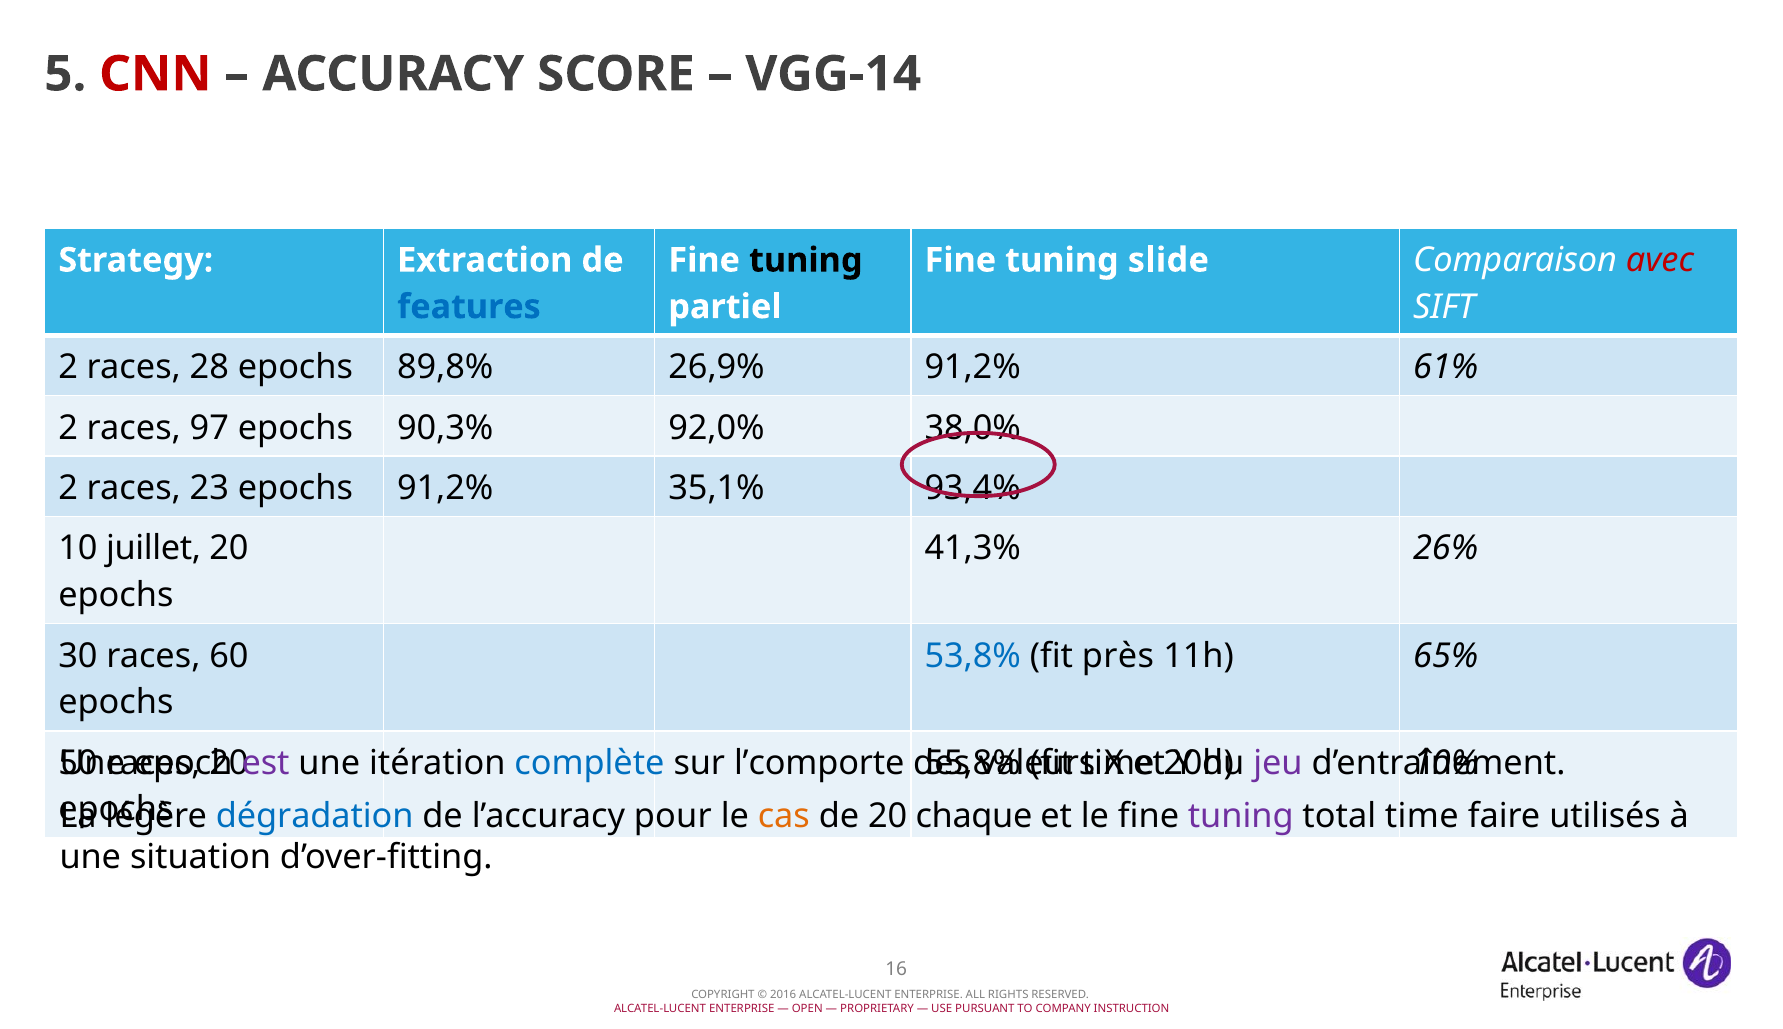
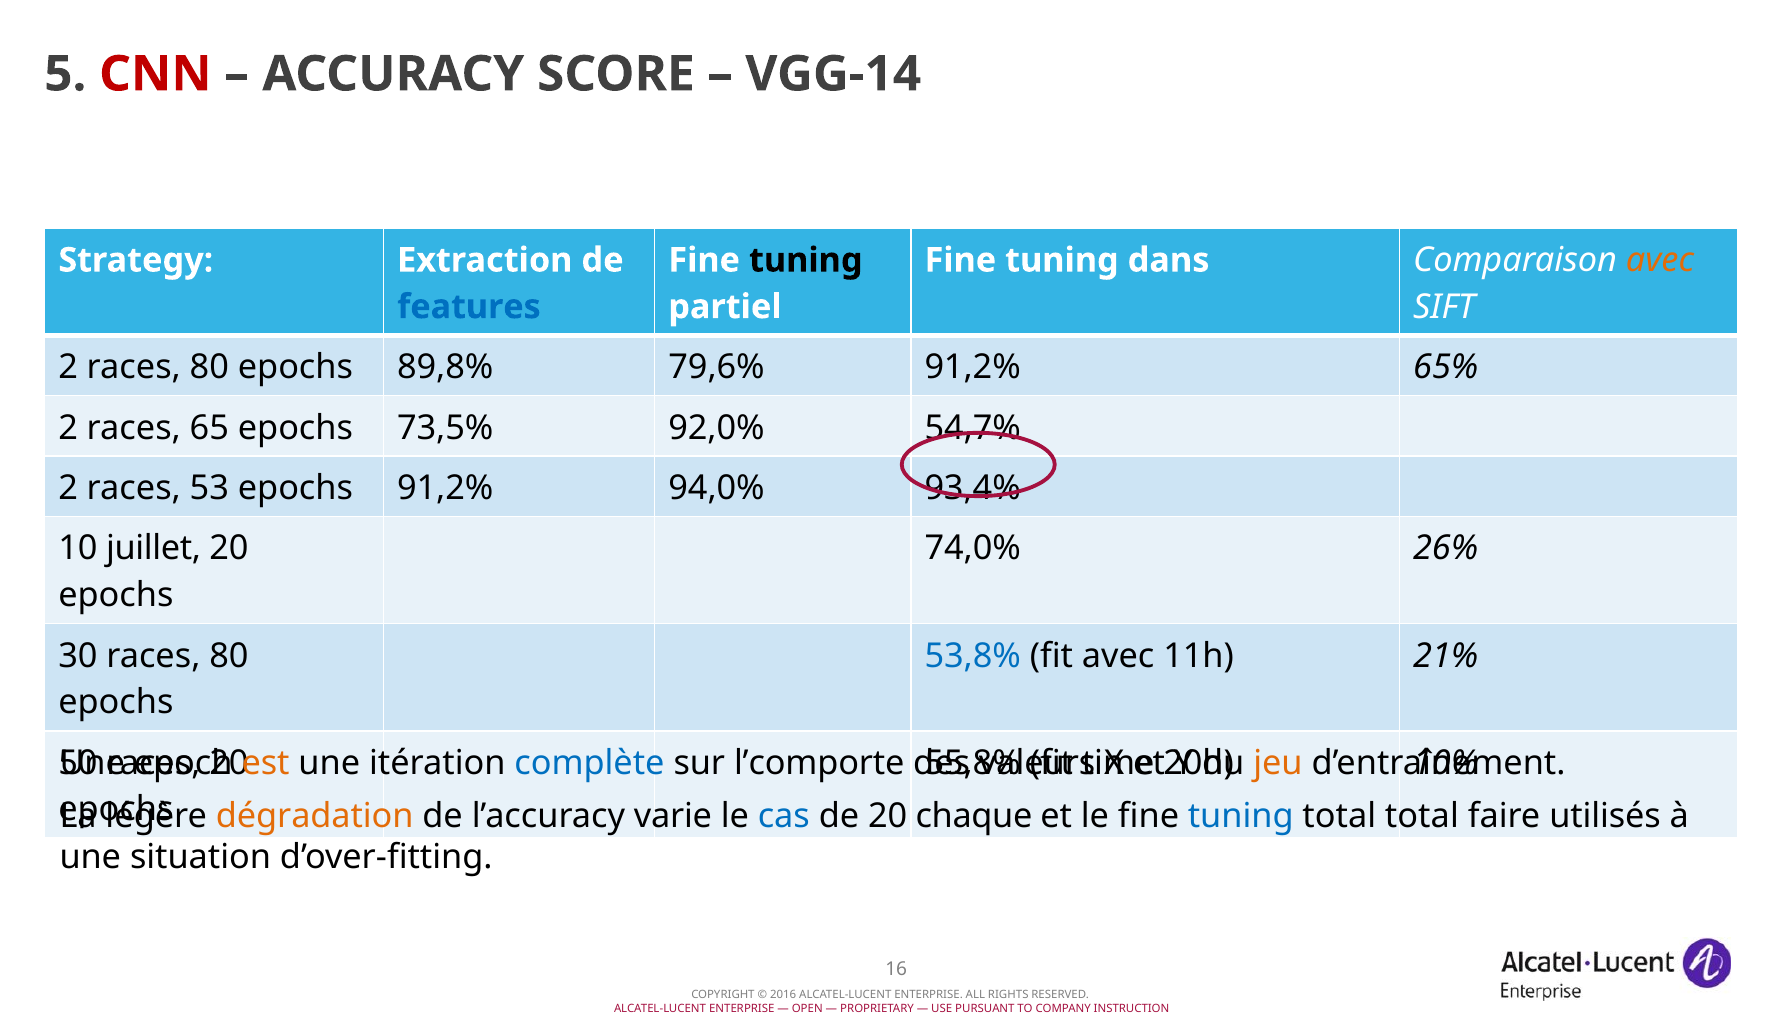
slide: slide -> dans (1169, 260)
avec colour: red -> orange (1660, 260)
2 races 28: 28 -> 80 (209, 367)
26,9%: 26,9% -> 79,6% (717, 367)
61%: 61% -> 65% (1446, 367)
97: 97 -> 65 (209, 428)
90,3%: 90,3% -> 73,5% (445, 428)
38,0%: 38,0% -> 54,7% (973, 428)
23: 23 -> 53 (209, 488)
35,1%: 35,1% -> 94,0% (717, 488)
41,3%: 41,3% -> 74,0% (973, 548)
30 races 60: 60 -> 80 (229, 656)
fit près: près -> avec (1118, 656)
65%: 65% -> 21% (1446, 656)
est colour: purple -> orange (266, 763)
jeu colour: purple -> orange (1278, 763)
dégradation colour: blue -> orange (315, 816)
pour: pour -> varie (673, 816)
cas colour: orange -> blue (784, 816)
tuning colour: purple -> blue (1241, 816)
total time: time -> total (1422, 816)
